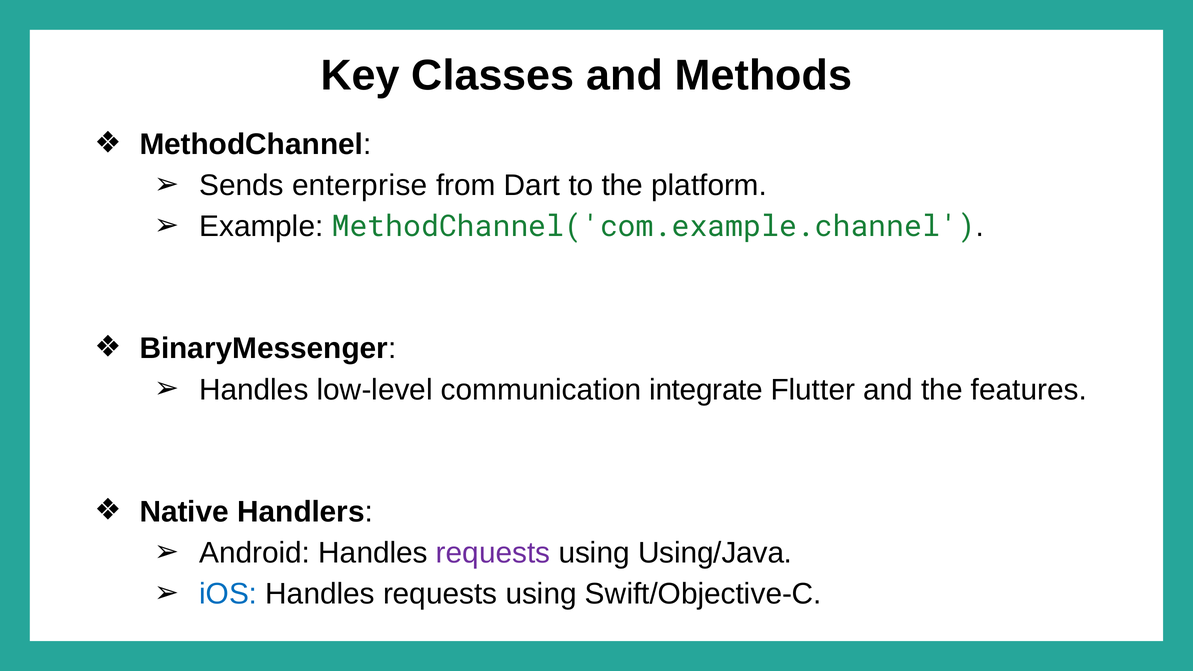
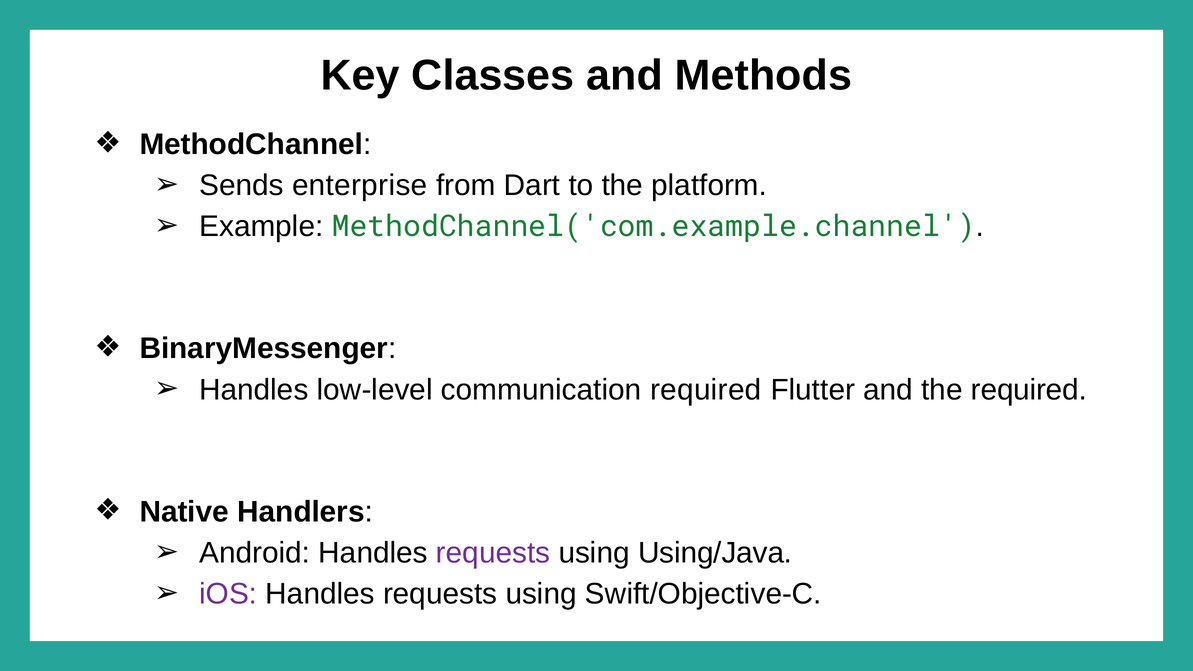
communication integrate: integrate -> required (706, 390)
the features: features -> required (1029, 390)
iOS colour: blue -> purple (228, 594)
